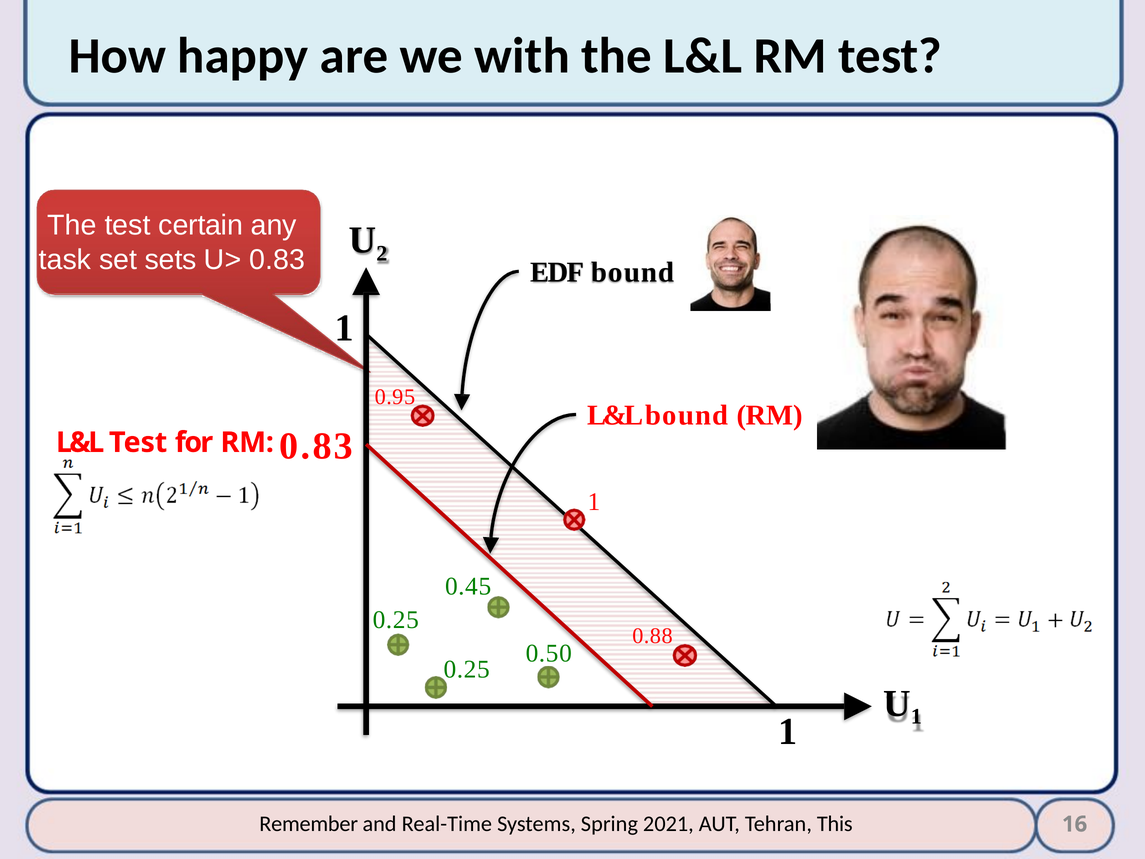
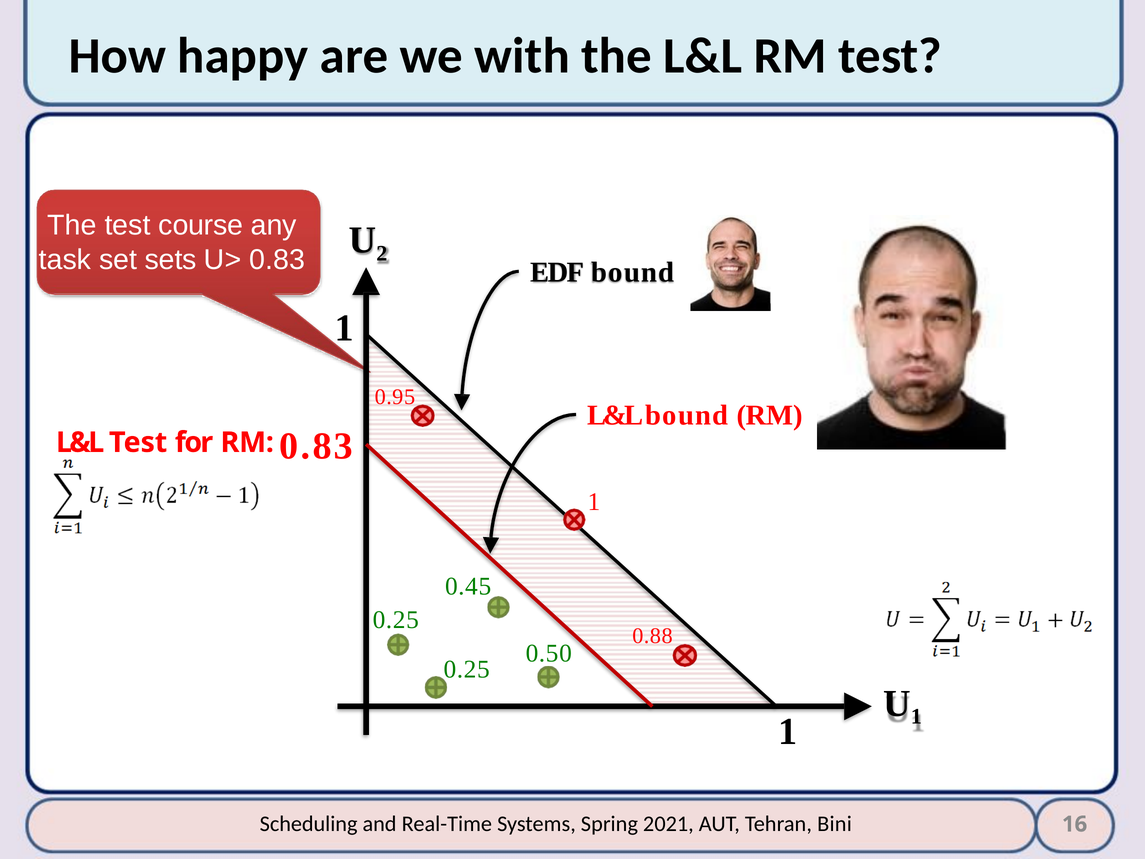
certain: certain -> course (201, 225)
Remember: Remember -> Scheduling (309, 823)
This: This -> Bini (835, 823)
